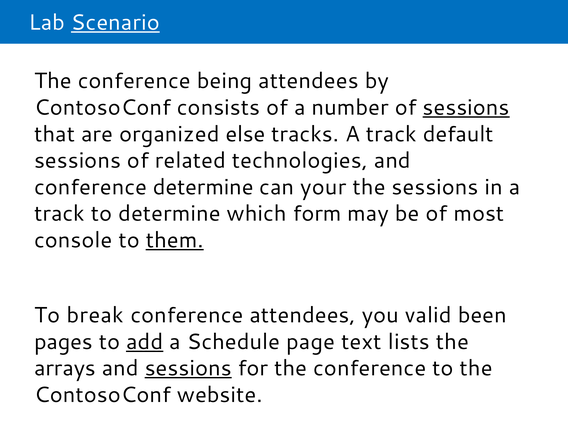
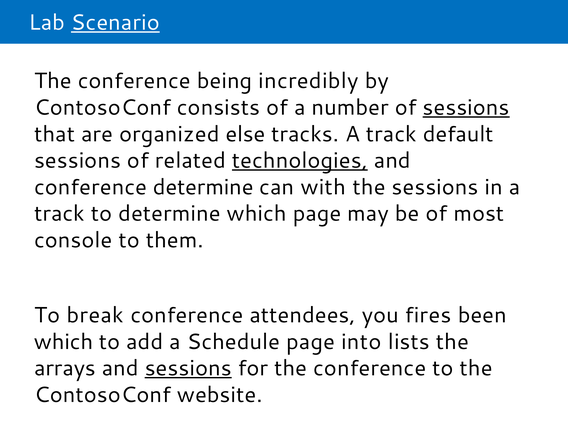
being attendees: attendees -> incredibly (308, 81)
technologies underline: none -> present (300, 161)
your: your -> with (323, 187)
which form: form -> page (317, 214)
them underline: present -> none (175, 240)
valid: valid -> fires (428, 315)
pages: pages -> which (63, 342)
add underline: present -> none (145, 342)
text: text -> into (361, 342)
